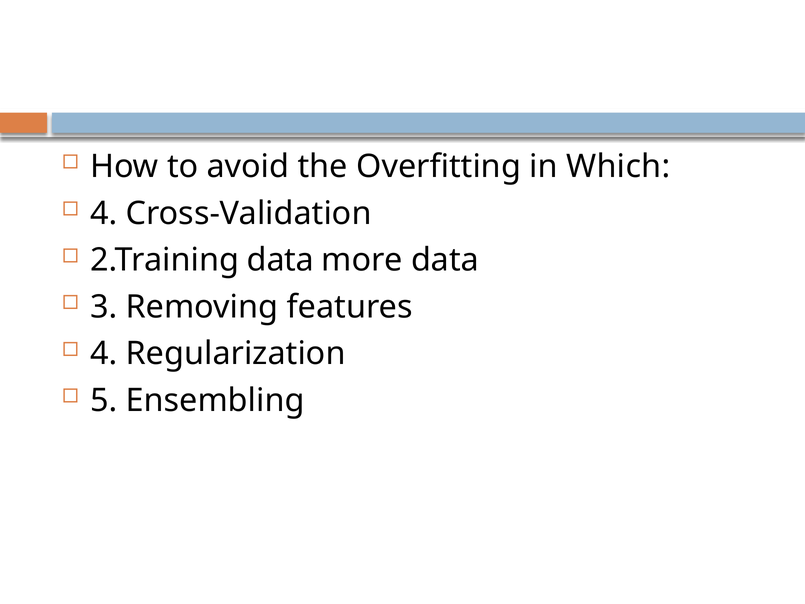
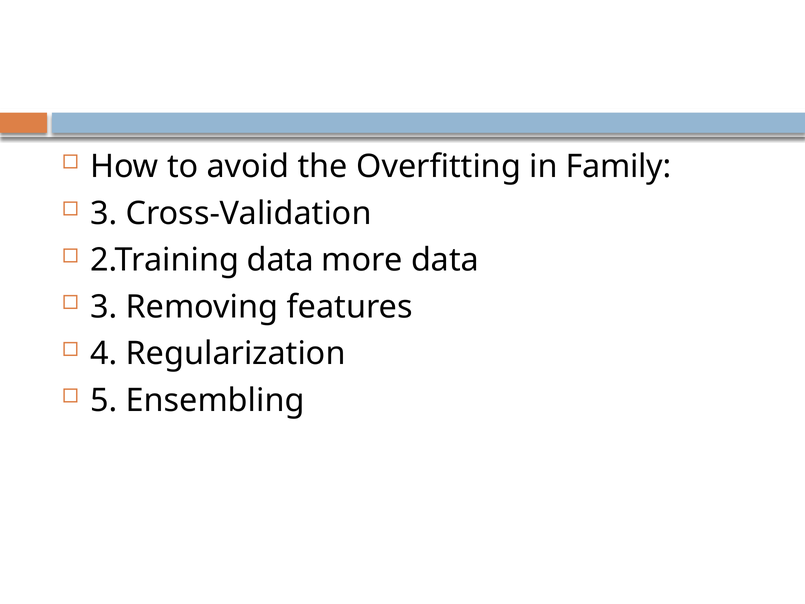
Which: Which -> Family (619, 167)
4: 4 -> 3 (104, 213)
